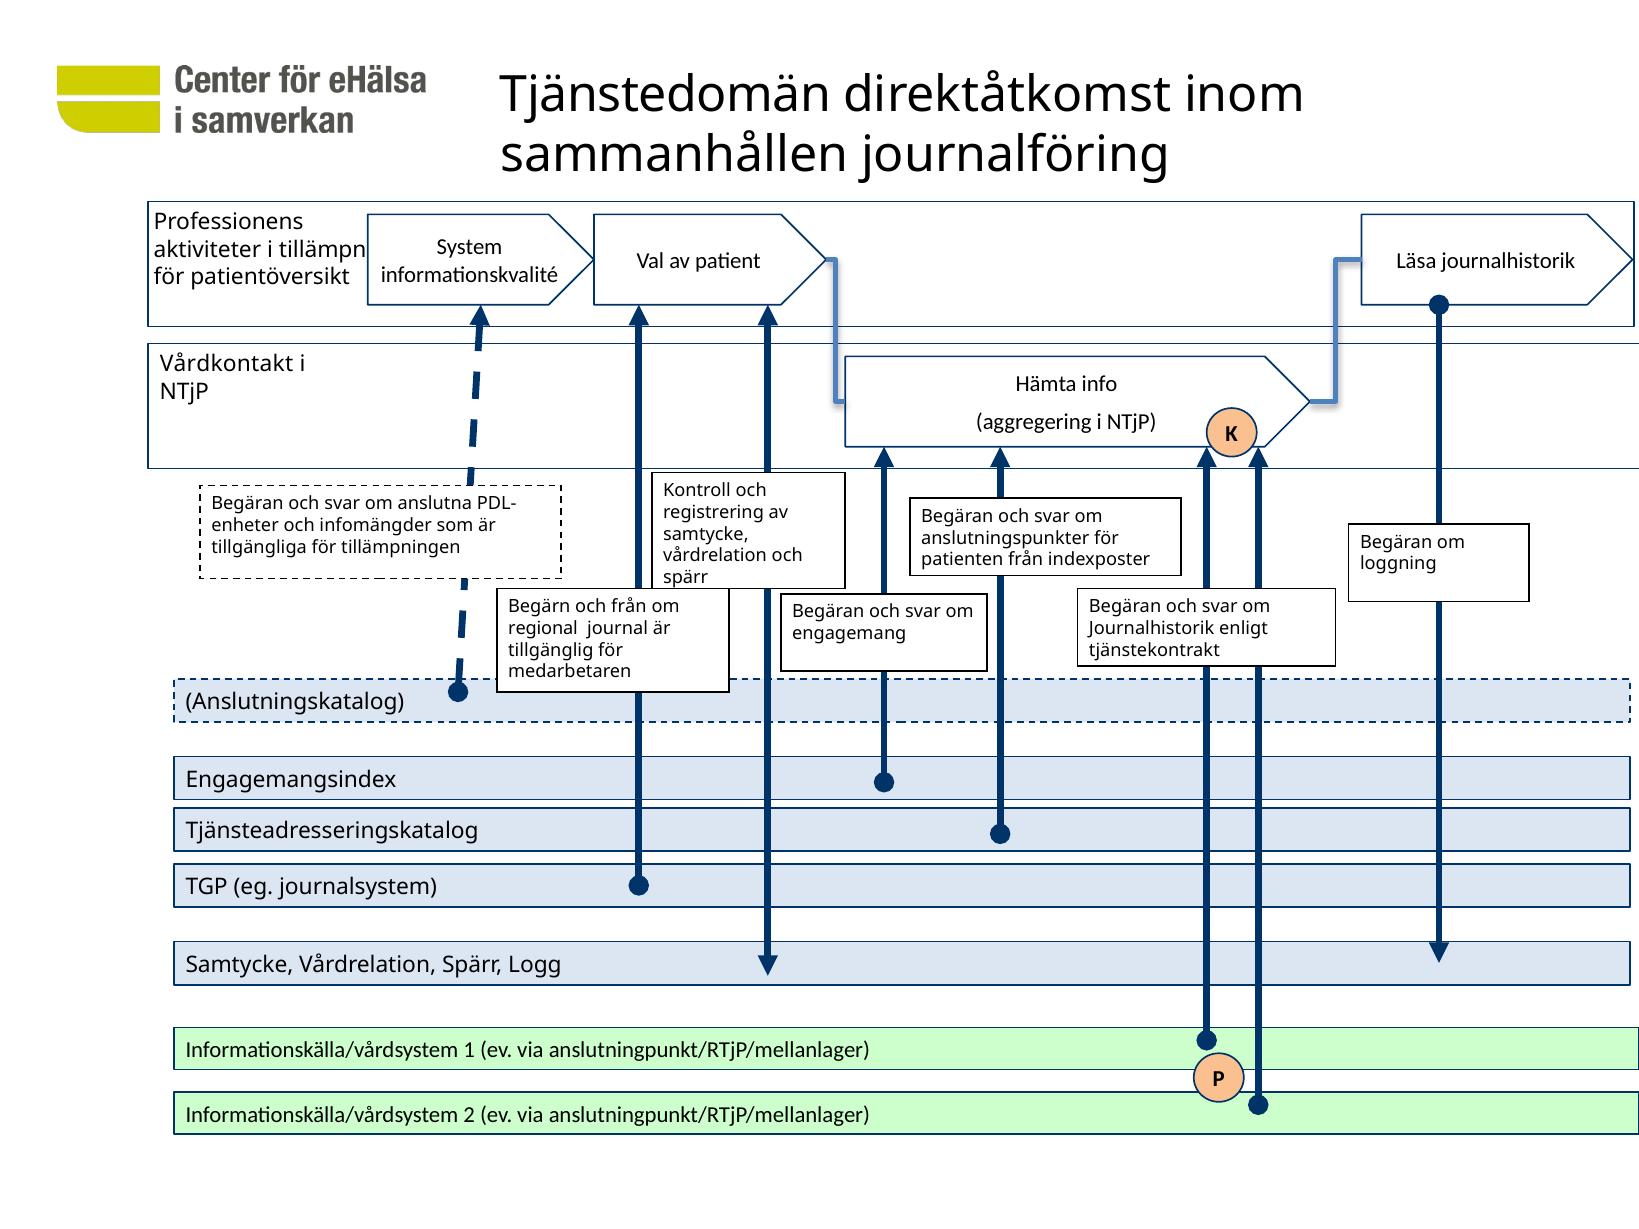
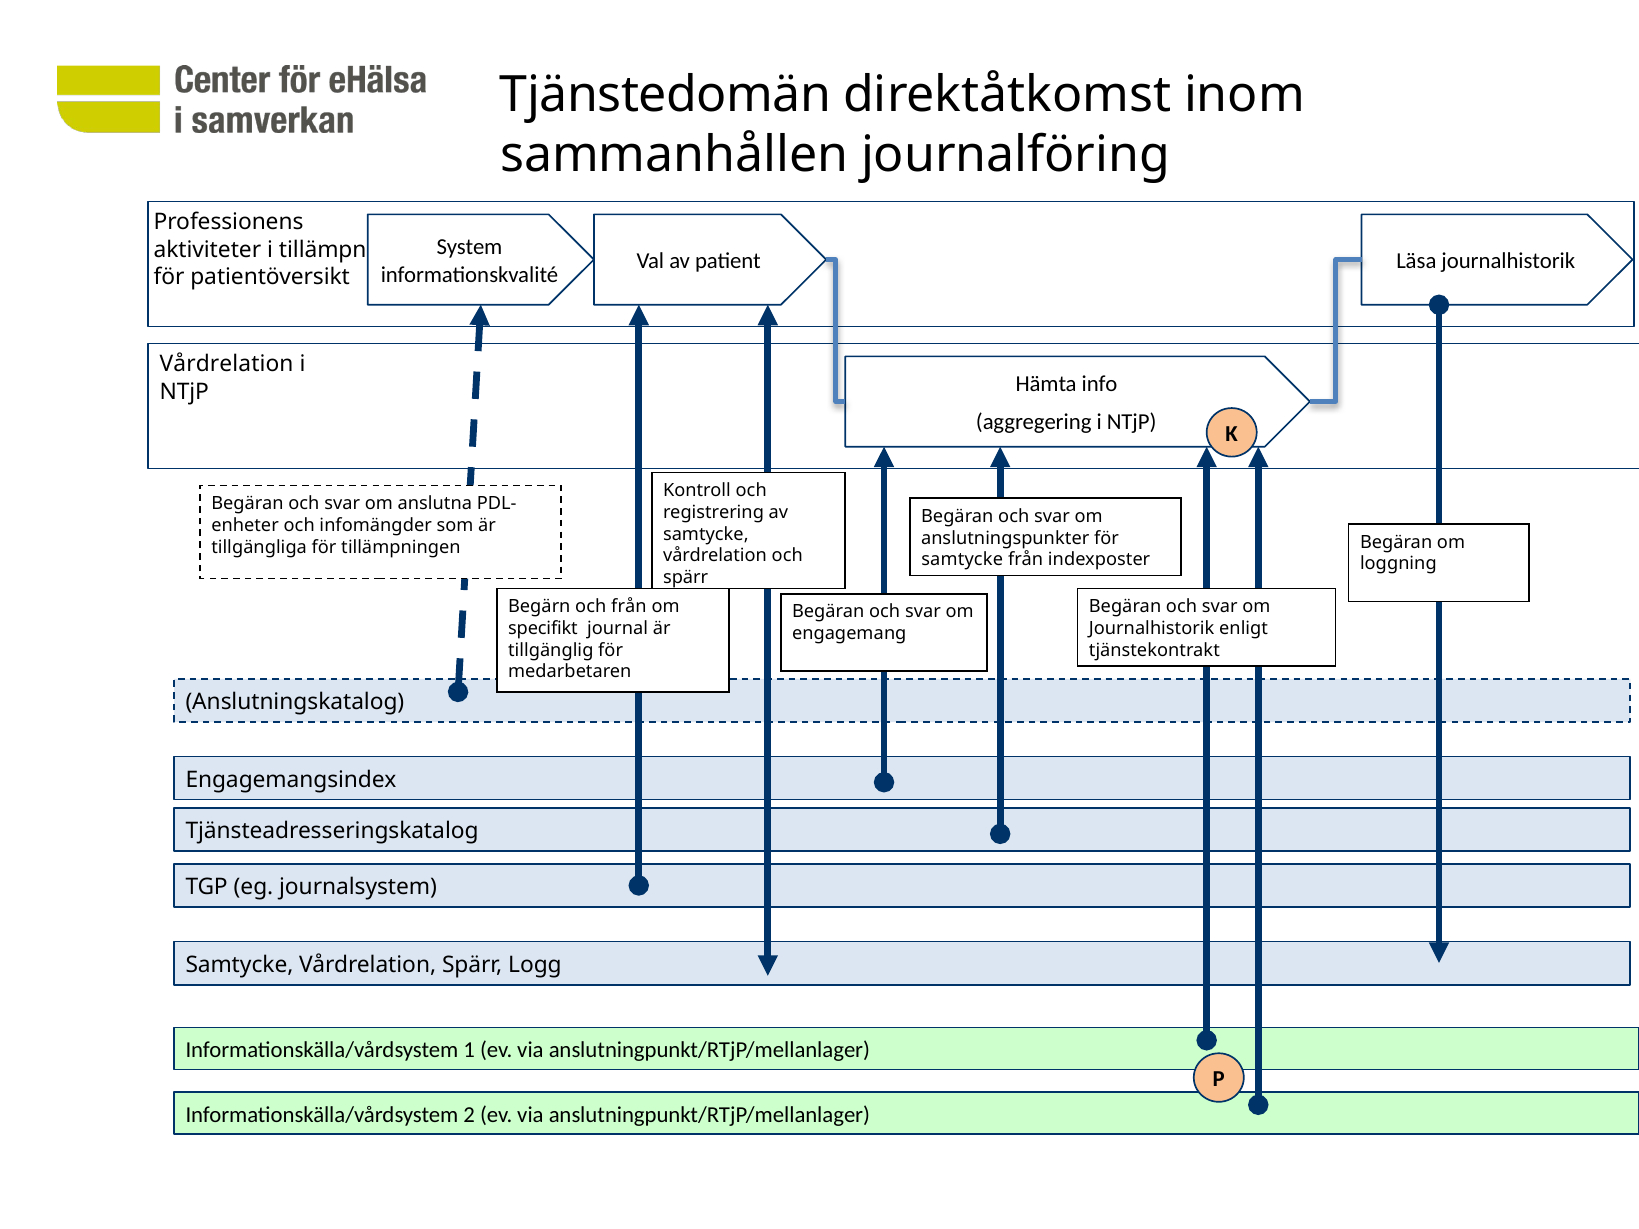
Vårdkontakt: Vårdkontakt -> Vårdrelation (227, 365)
patienten: patienten -> samtycke (962, 560)
regional: regional -> specifikt (543, 628)
